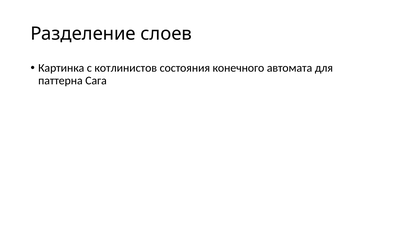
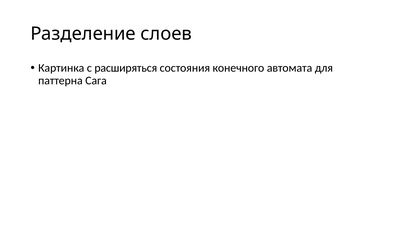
котлинистов: котлинистов -> расширяться (126, 68)
